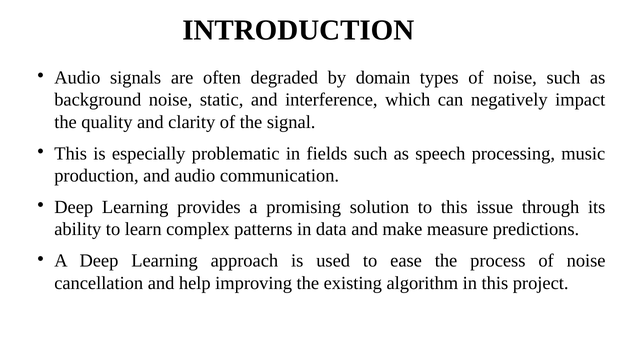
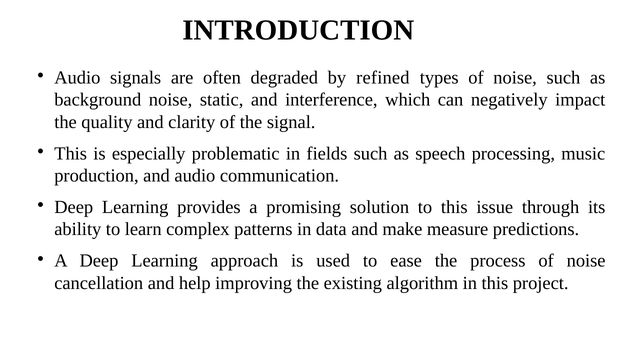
domain: domain -> refined (383, 78)
